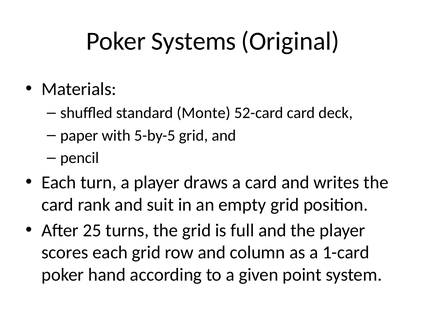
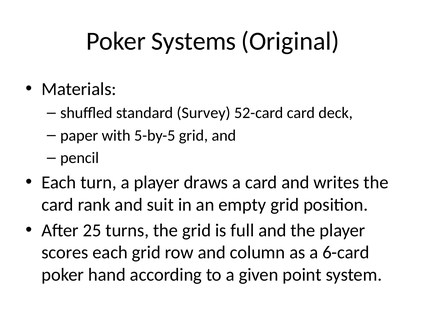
Monte: Monte -> Survey (204, 113)
1-card: 1-card -> 6-card (346, 252)
